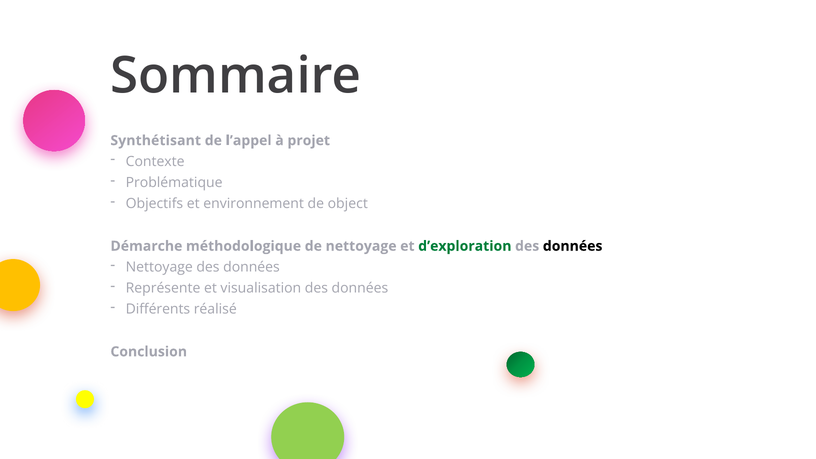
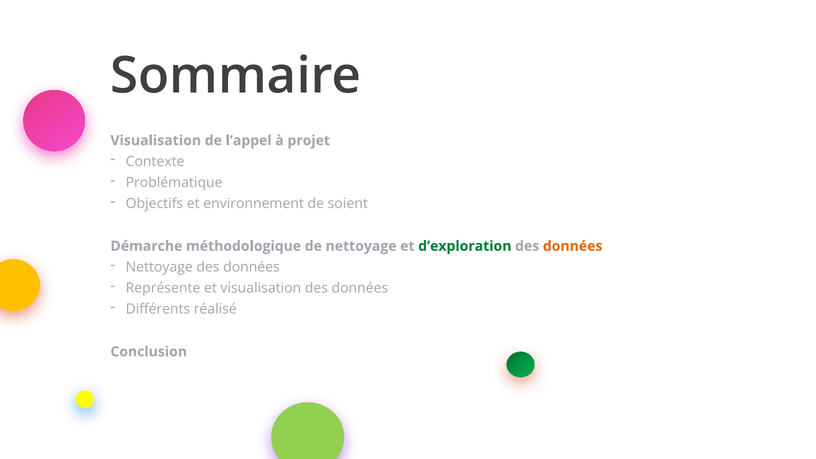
Synthétisant: Synthétisant -> Visualisation (156, 141)
object: object -> soient (348, 204)
données colour: black -> orange (573, 246)
